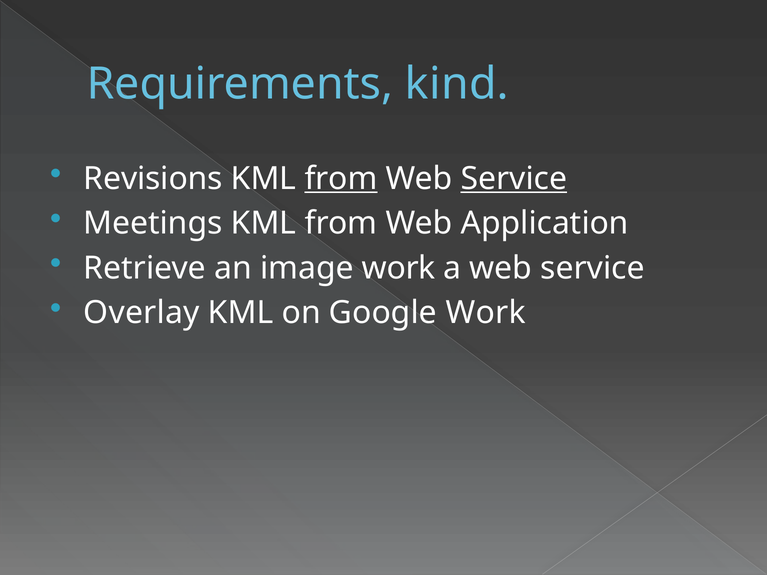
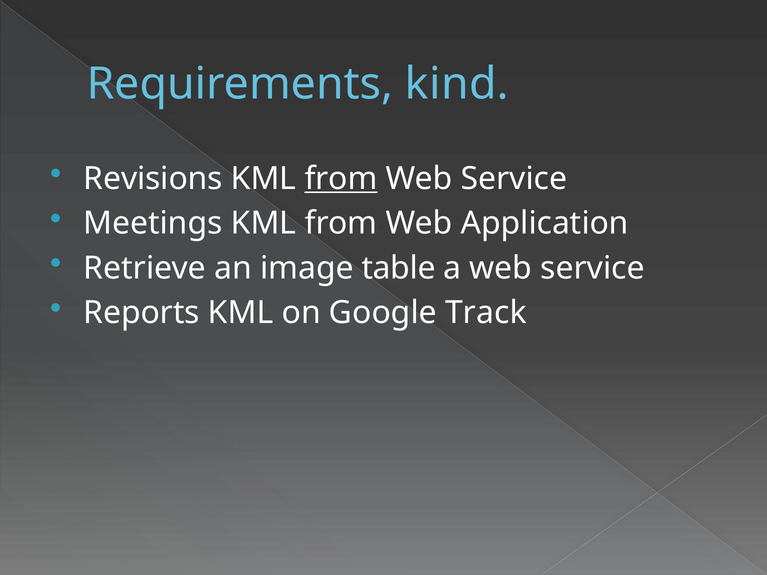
Service underline: present -> none (514, 179)
image work: work -> table (399, 268)
Overlay: Overlay -> Reports (142, 313)
Google Work: Work -> Track (486, 313)
